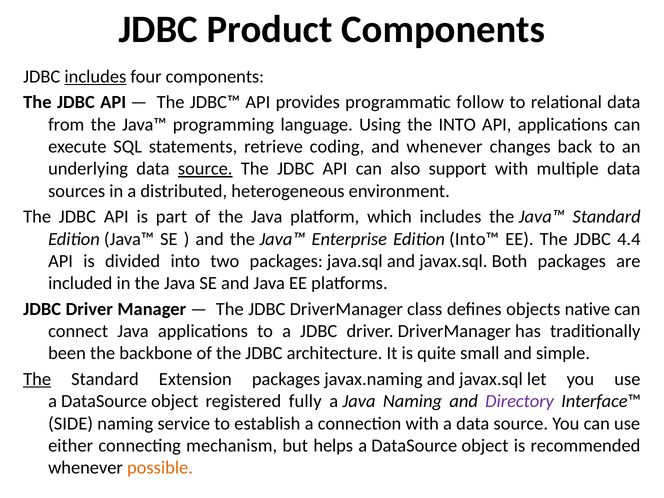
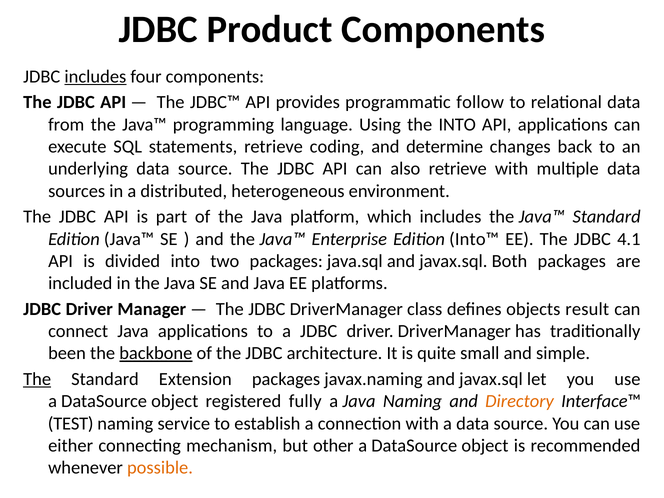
and whenever: whenever -> determine (445, 147)
source underline: present -> none (205, 169)
also support: support -> retrieve (458, 169)
4.4: 4.4 -> 4.1 (629, 239)
native: native -> result (587, 309)
backbone underline: none -> present (156, 353)
Directory colour: purple -> orange (520, 401)
SIDE: SIDE -> TEST (71, 423)
helps: helps -> other (333, 446)
